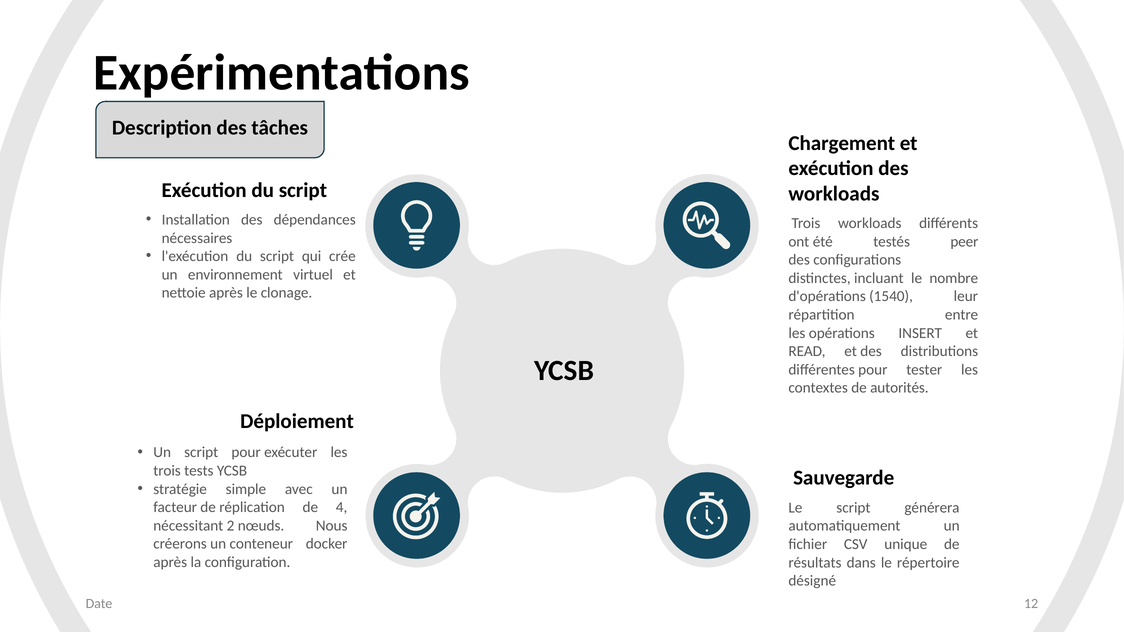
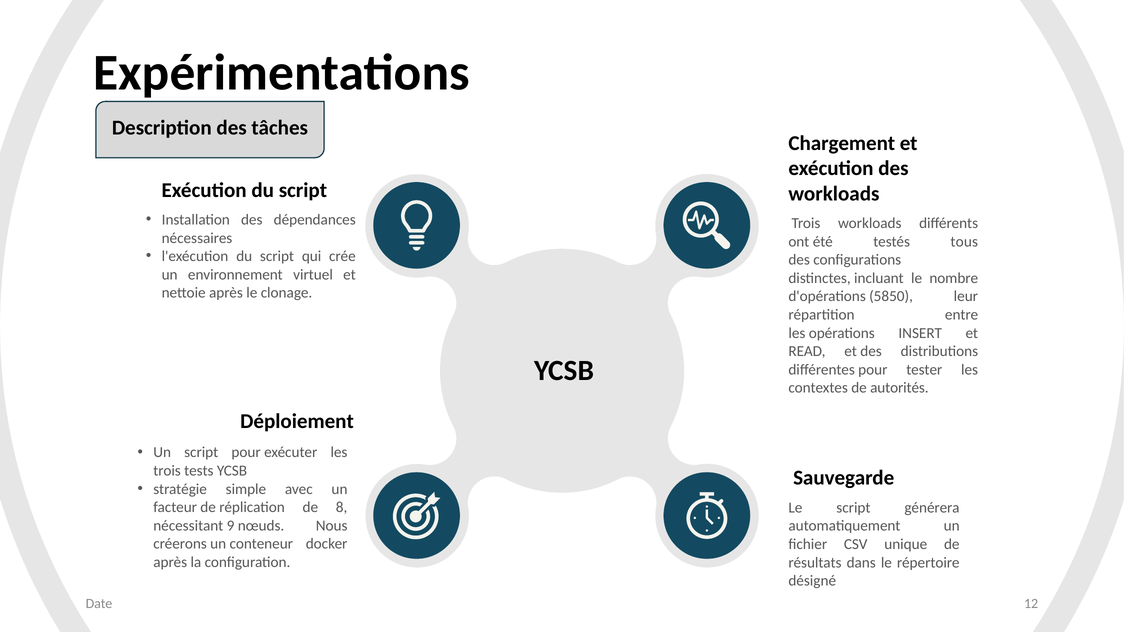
peer: peer -> tous (964, 242)
1540: 1540 -> 5850 (891, 297)
4: 4 -> 8 (342, 507)
2: 2 -> 9 (231, 526)
